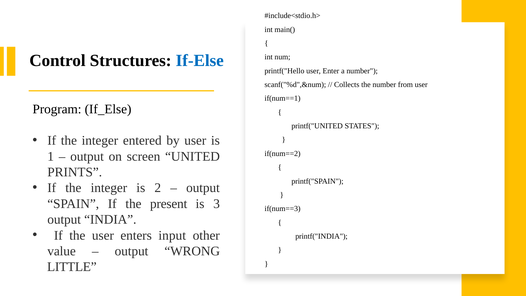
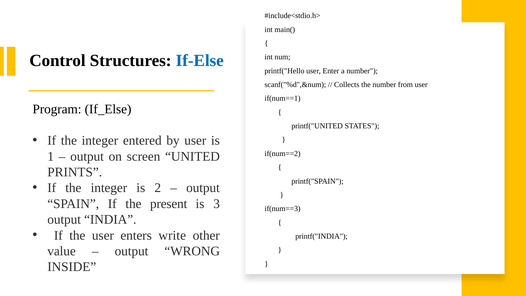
input: input -> write (172, 235)
LITTLE: LITTLE -> INSIDE (72, 267)
